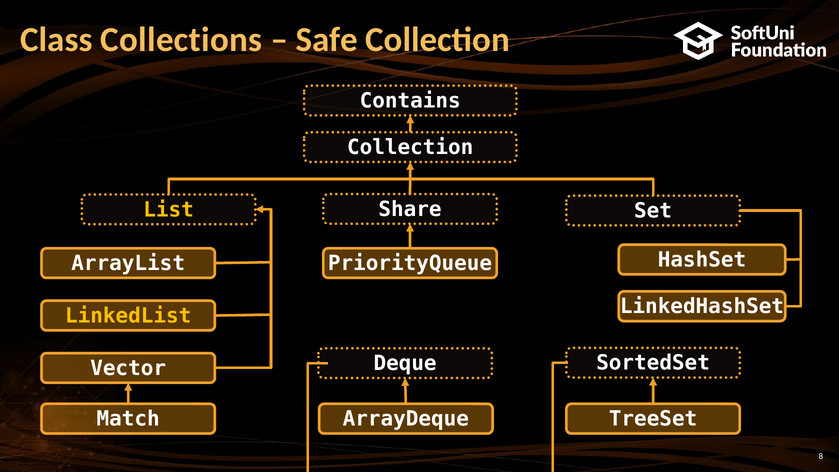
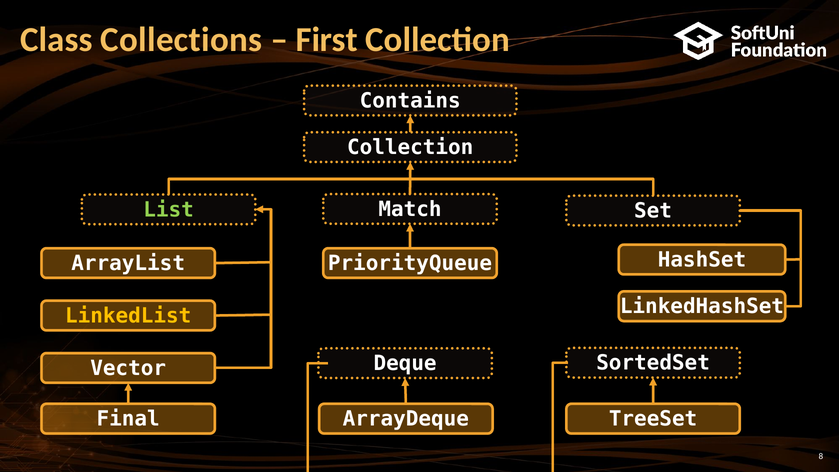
Safe: Safe -> First (327, 40)
Share: Share -> Match (410, 209)
List colour: yellow -> light green (169, 210)
Match: Match -> Final (128, 419)
